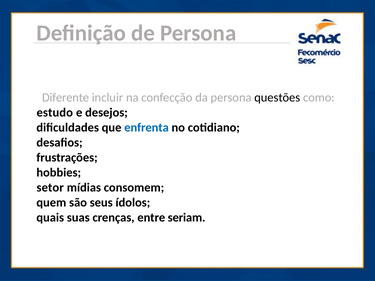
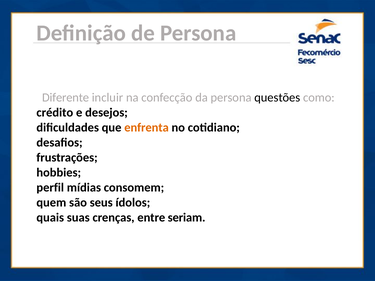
estudo: estudo -> crédito (55, 113)
enfrenta colour: blue -> orange (147, 128)
setor: setor -> perfil (50, 188)
